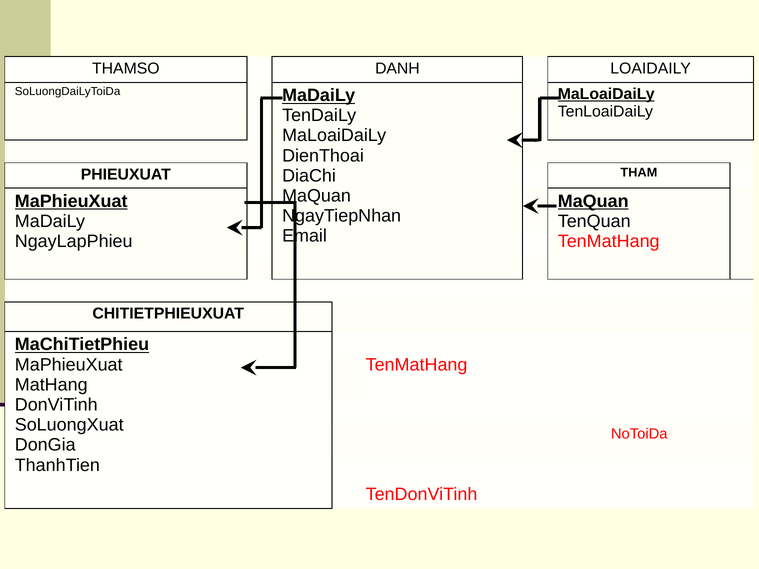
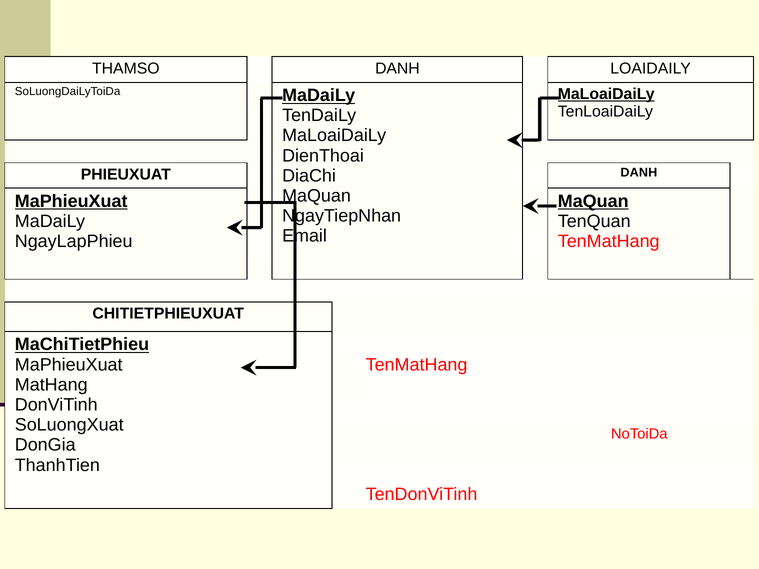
PHIEUXUAT THAM: THAM -> DANH (639, 173)
